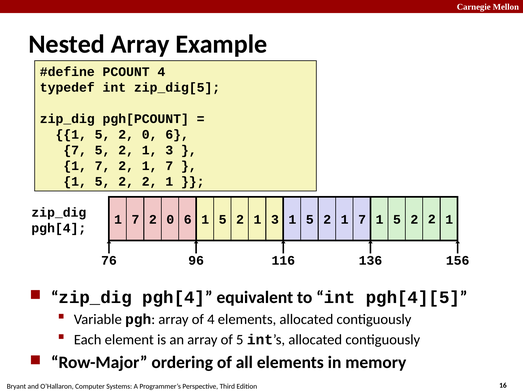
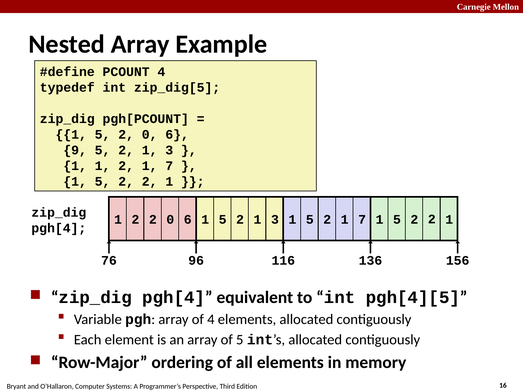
7: 7 -> 9 (75, 150)
7: 7 -> 1 (103, 166)
7: 7 -> 2 (135, 220)
